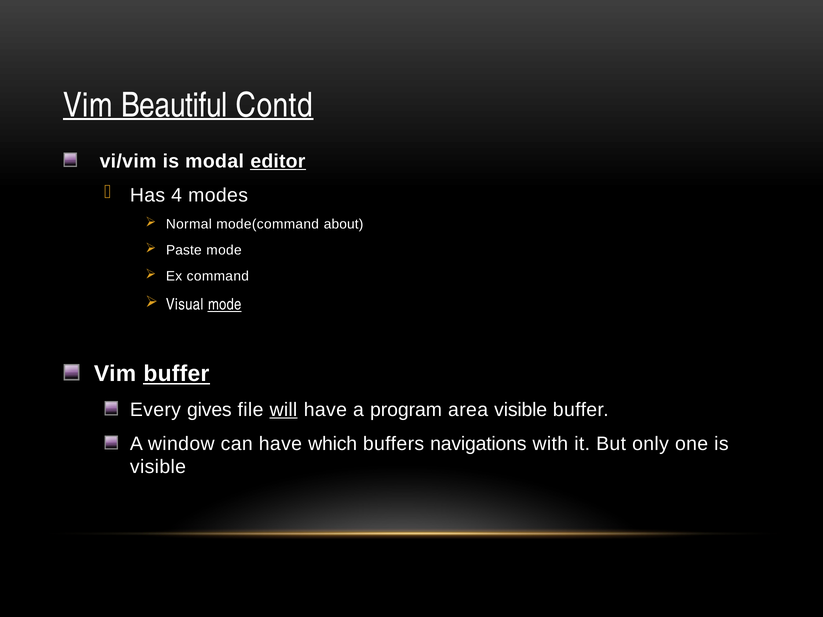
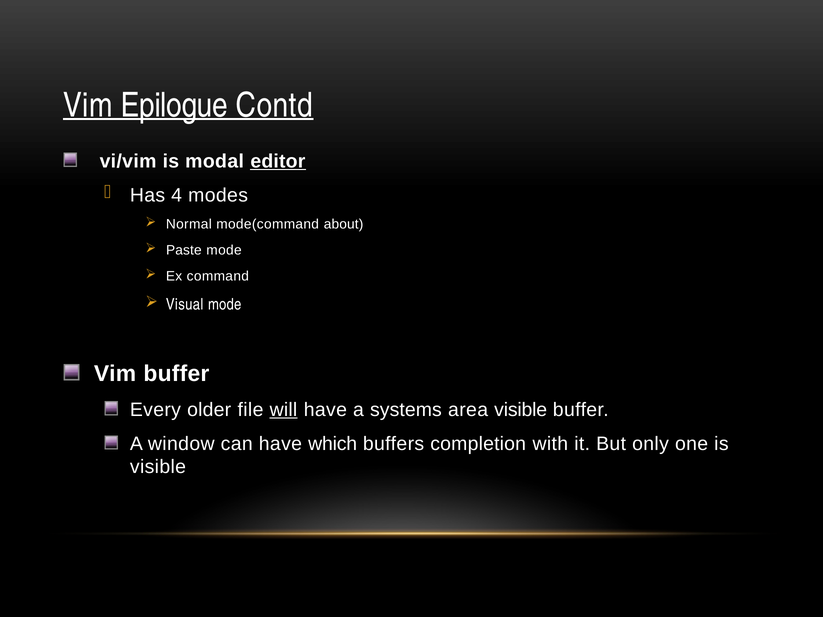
Beautiful: Beautiful -> Epilogue (174, 105)
mode underline: present -> none (225, 305)
buffer underline: present -> none (176, 374)
gives: gives -> older (209, 410)
program: program -> systems (406, 410)
navigations: navigations -> completion (478, 444)
